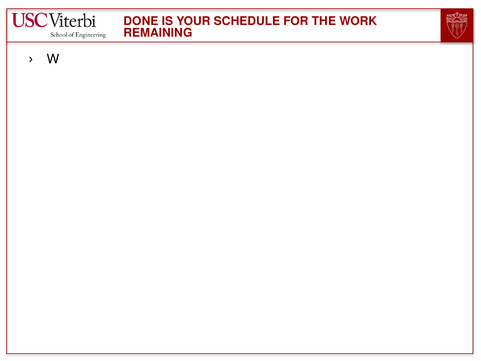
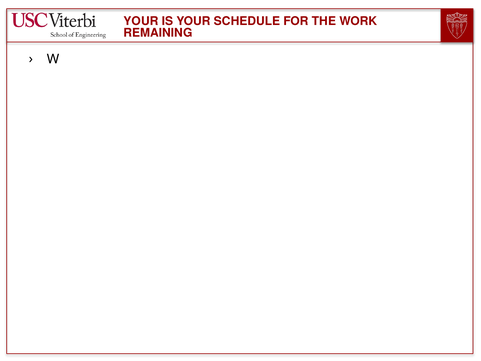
DONE: DONE -> YOUR (141, 21)
